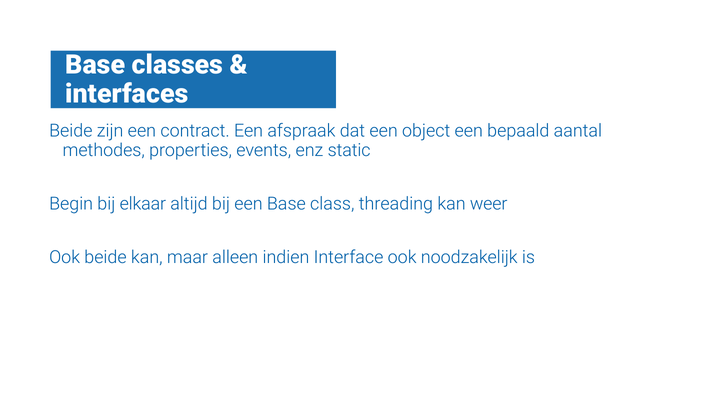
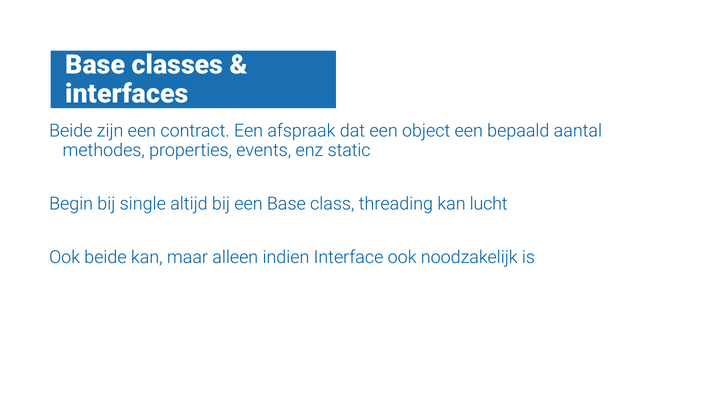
elkaar: elkaar -> single (143, 204)
weer: weer -> lucht (489, 204)
